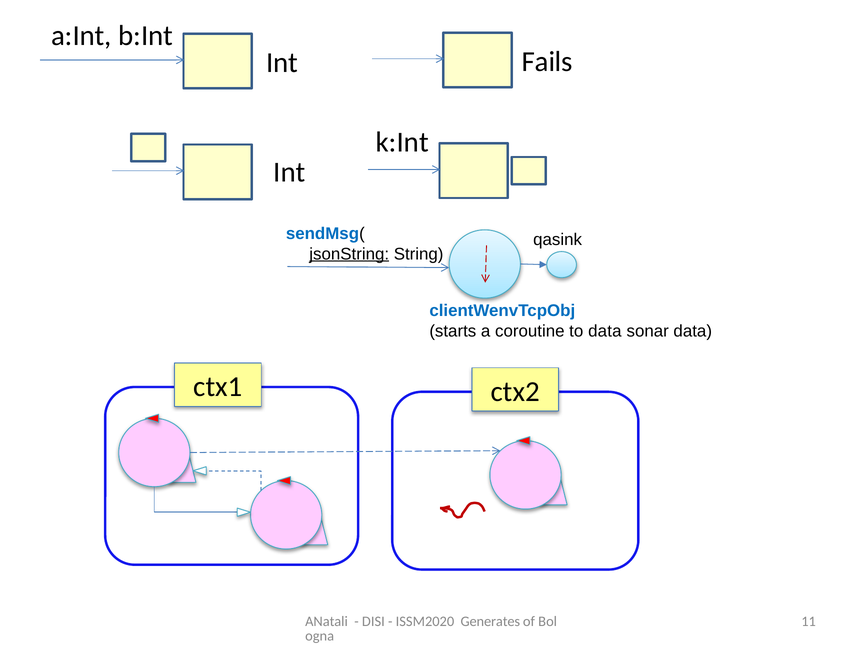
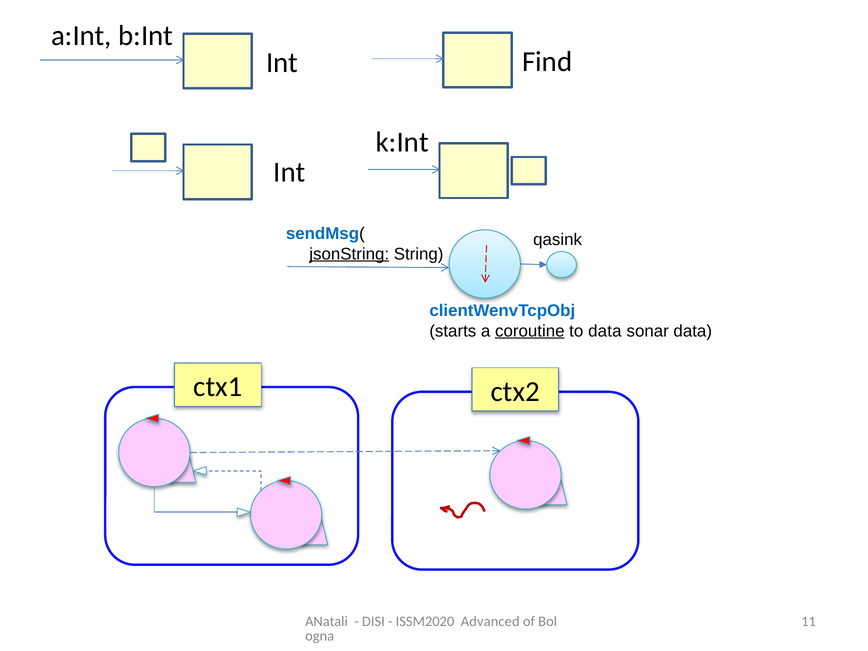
Fails: Fails -> Find (547, 62)
coroutine underline: none -> present (530, 331)
Generates: Generates -> Advanced (490, 622)
